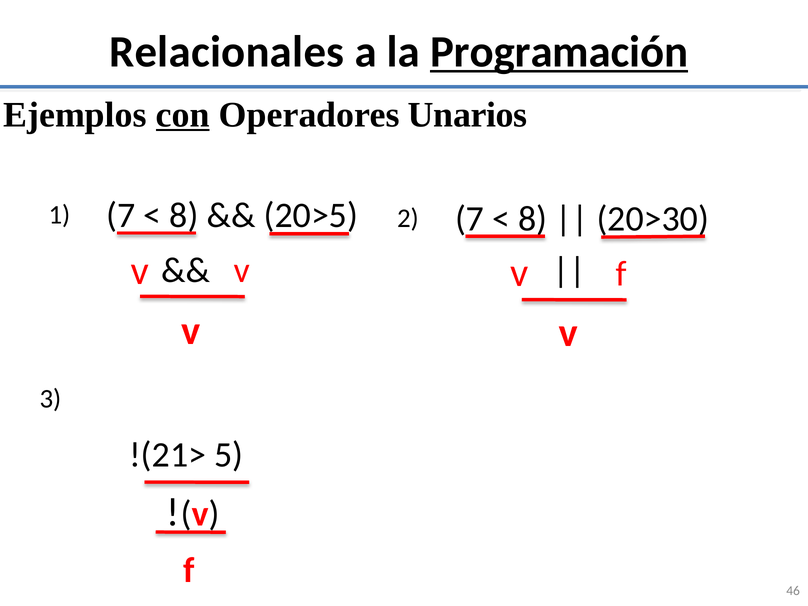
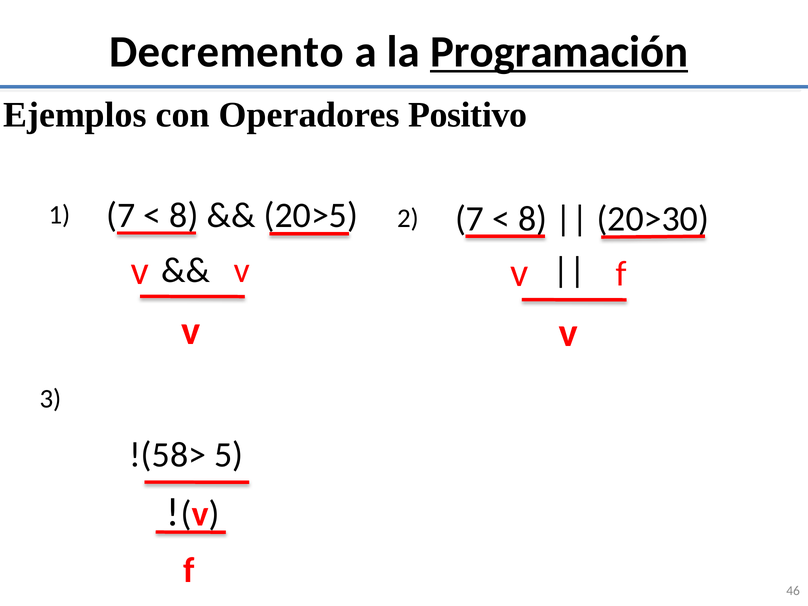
Relacionales: Relacionales -> Decremento (227, 52)
con underline: present -> none (183, 115)
Unarios: Unarios -> Positivo (468, 115)
!(21>: !(21> -> !(58> (168, 455)
